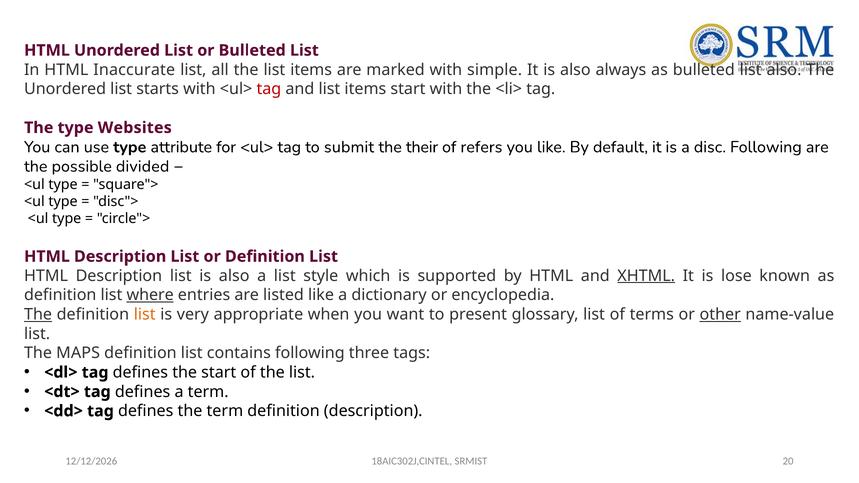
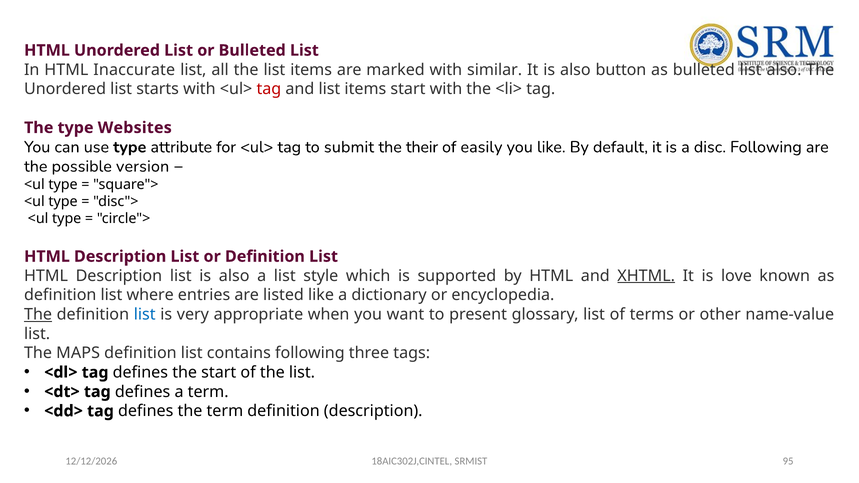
simple: simple -> similar (495, 70)
always: always -> button (621, 70)
refers: refers -> easily (481, 147)
divided: divided -> version (143, 166)
lose: lose -> love (736, 276)
where underline: present -> none (150, 295)
list colour: orange -> blue (145, 315)
other underline: present -> none (720, 315)
20: 20 -> 95 (788, 461)
